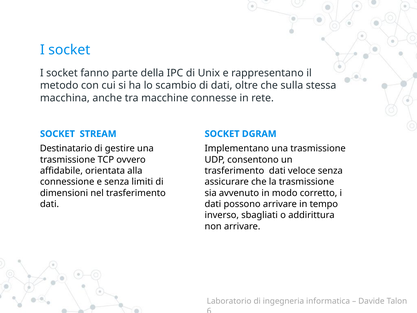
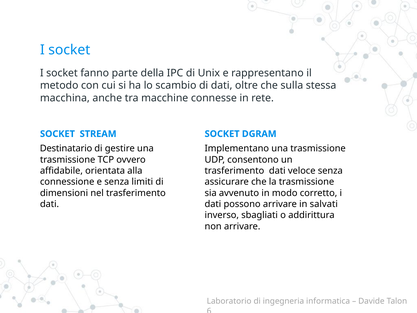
tempo: tempo -> salvati (324, 204)
